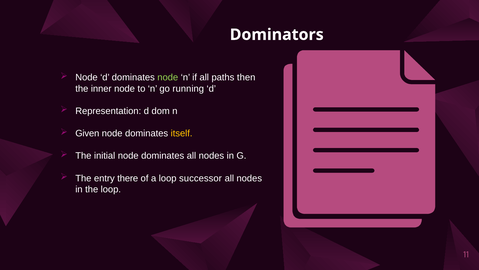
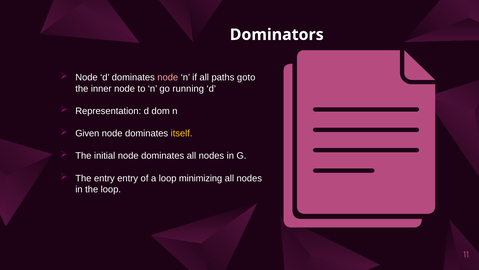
node colour: light green -> pink (168, 77)
then: then -> goto (246, 77)
entry there: there -> entry (128, 178)
successor: successor -> minimizing (201, 178)
